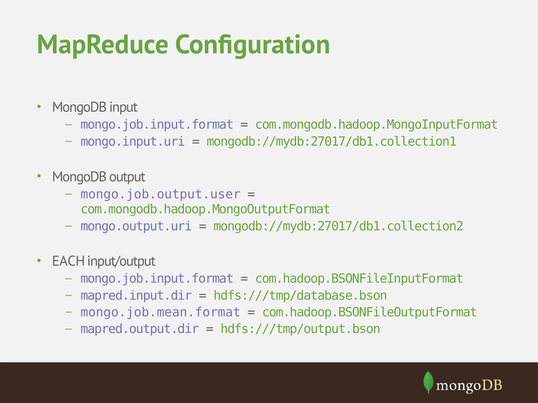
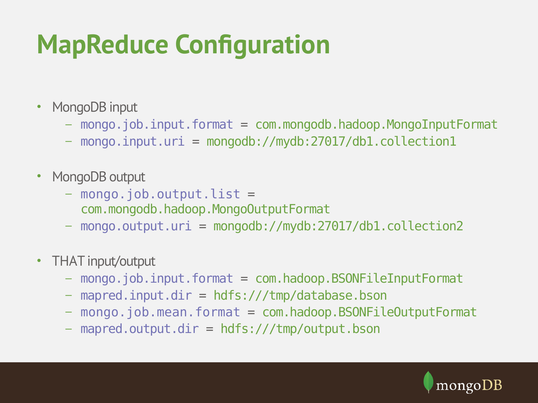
mongo.job.output.user: mongo.job.output.user -> mongo.job.output.list (161, 194)
EACH: EACH -> THAT (69, 262)
